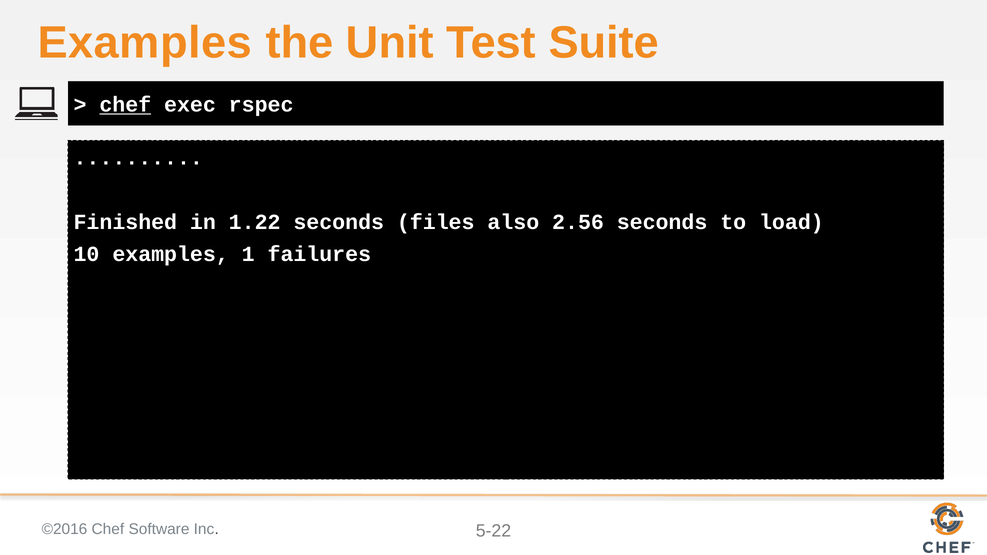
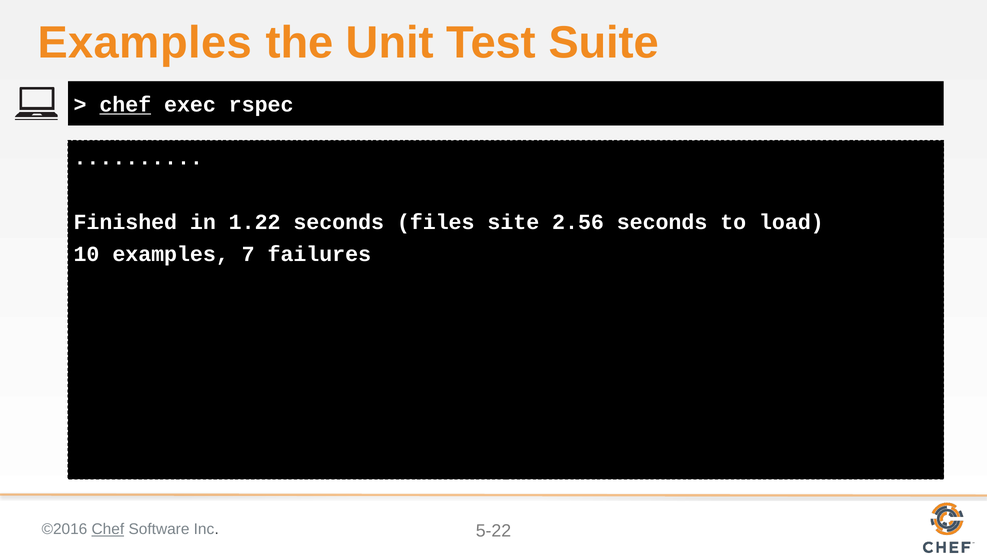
also: also -> site (513, 222)
1: 1 -> 7 (248, 254)
Chef underline: none -> present (108, 529)
